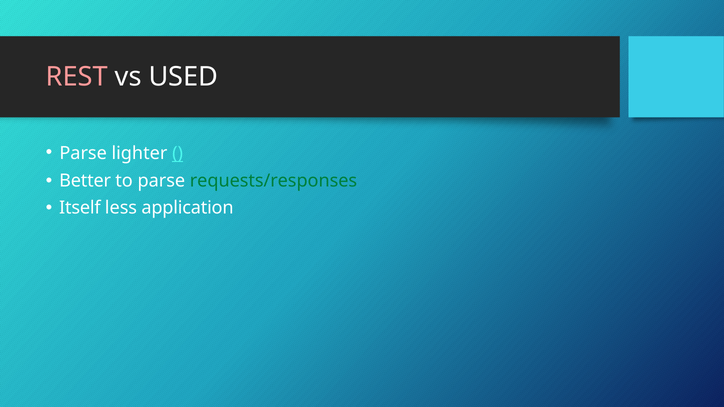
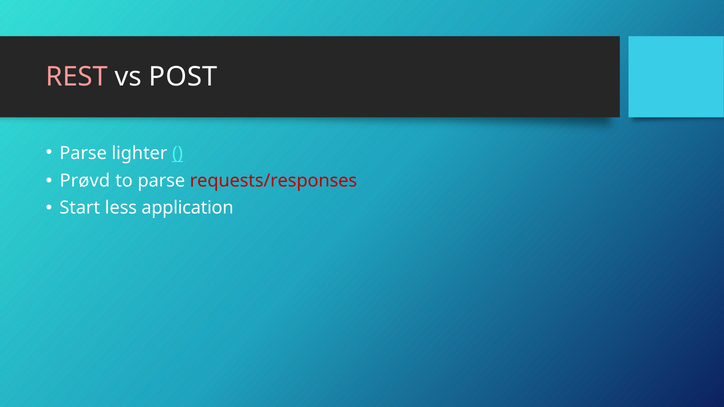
USED: USED -> POST (183, 77)
Better: Better -> Prøvd (85, 181)
requests/responses colour: green -> red (273, 181)
Itself: Itself -> Start (80, 208)
